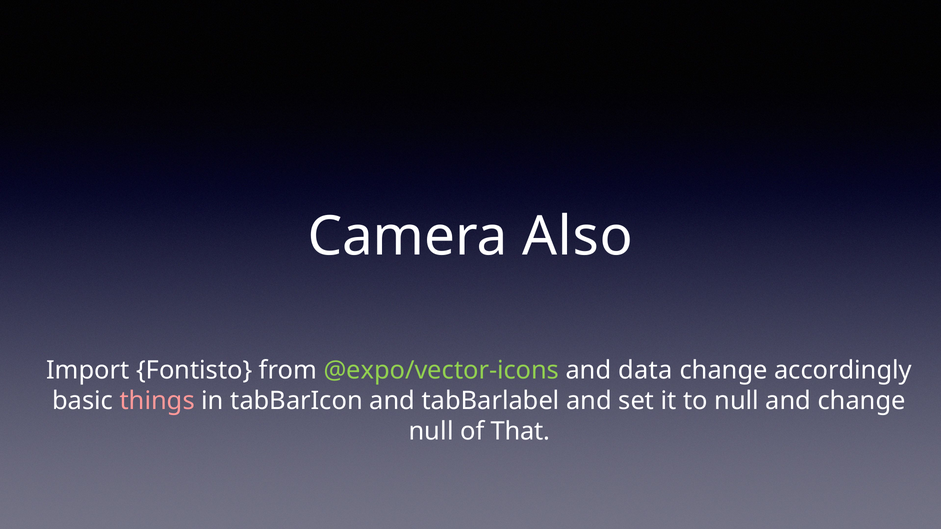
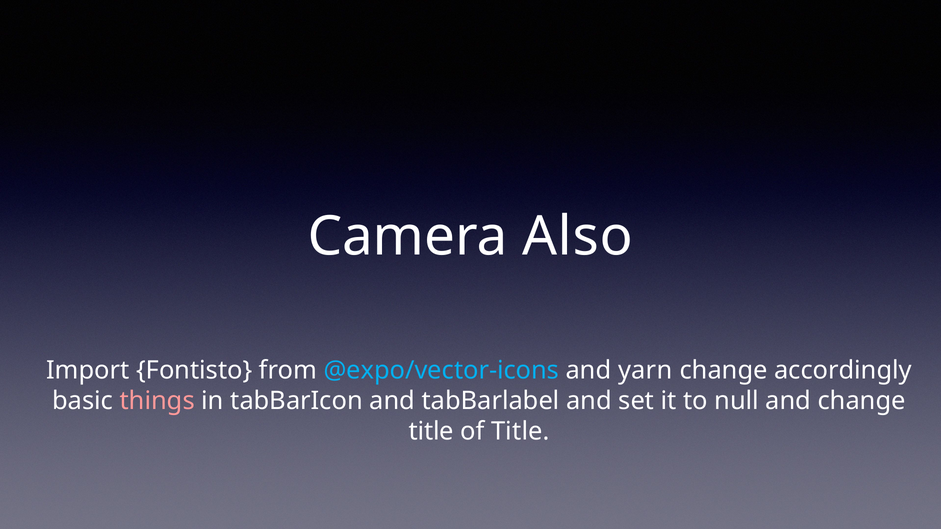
@expo/vector-icons colour: light green -> light blue (441, 370)
data: data -> yarn (645, 370)
null: null -> title (431, 432)
of That: That -> Title (520, 432)
